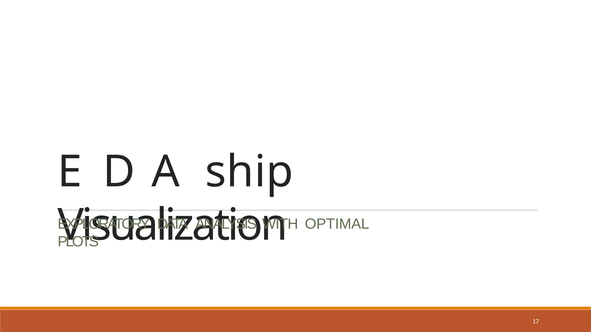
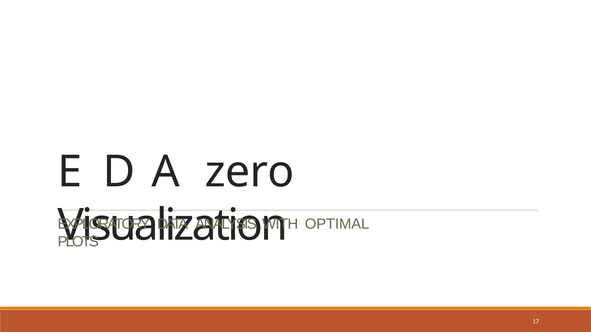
ship: ship -> zero (250, 172)
